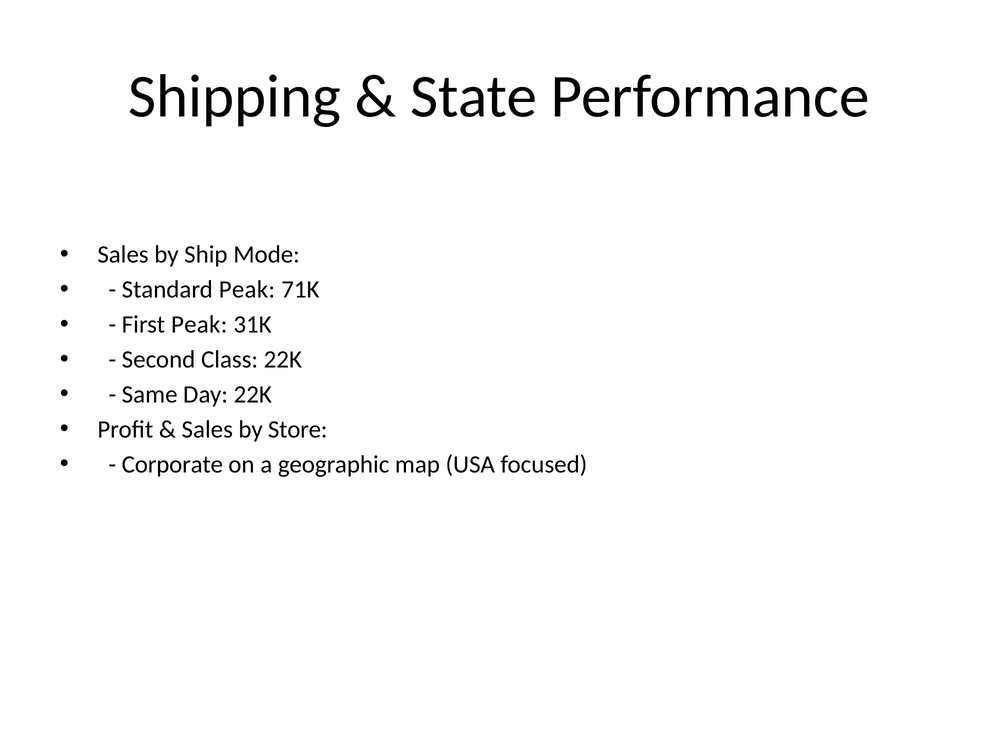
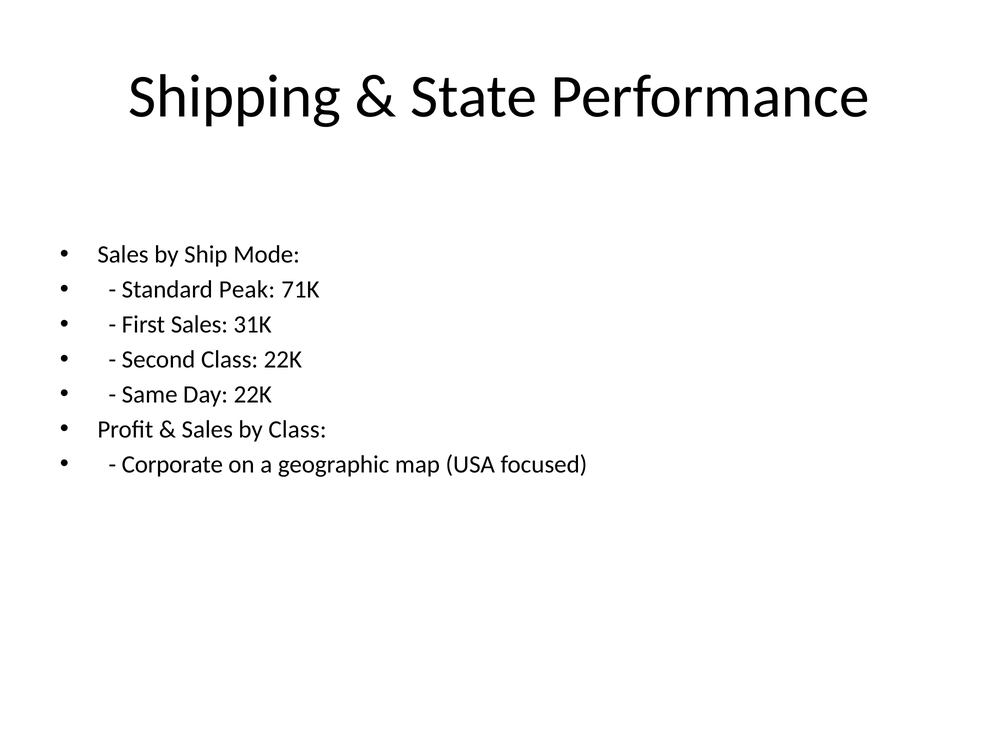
First Peak: Peak -> Sales (199, 325)
by Store: Store -> Class (297, 430)
